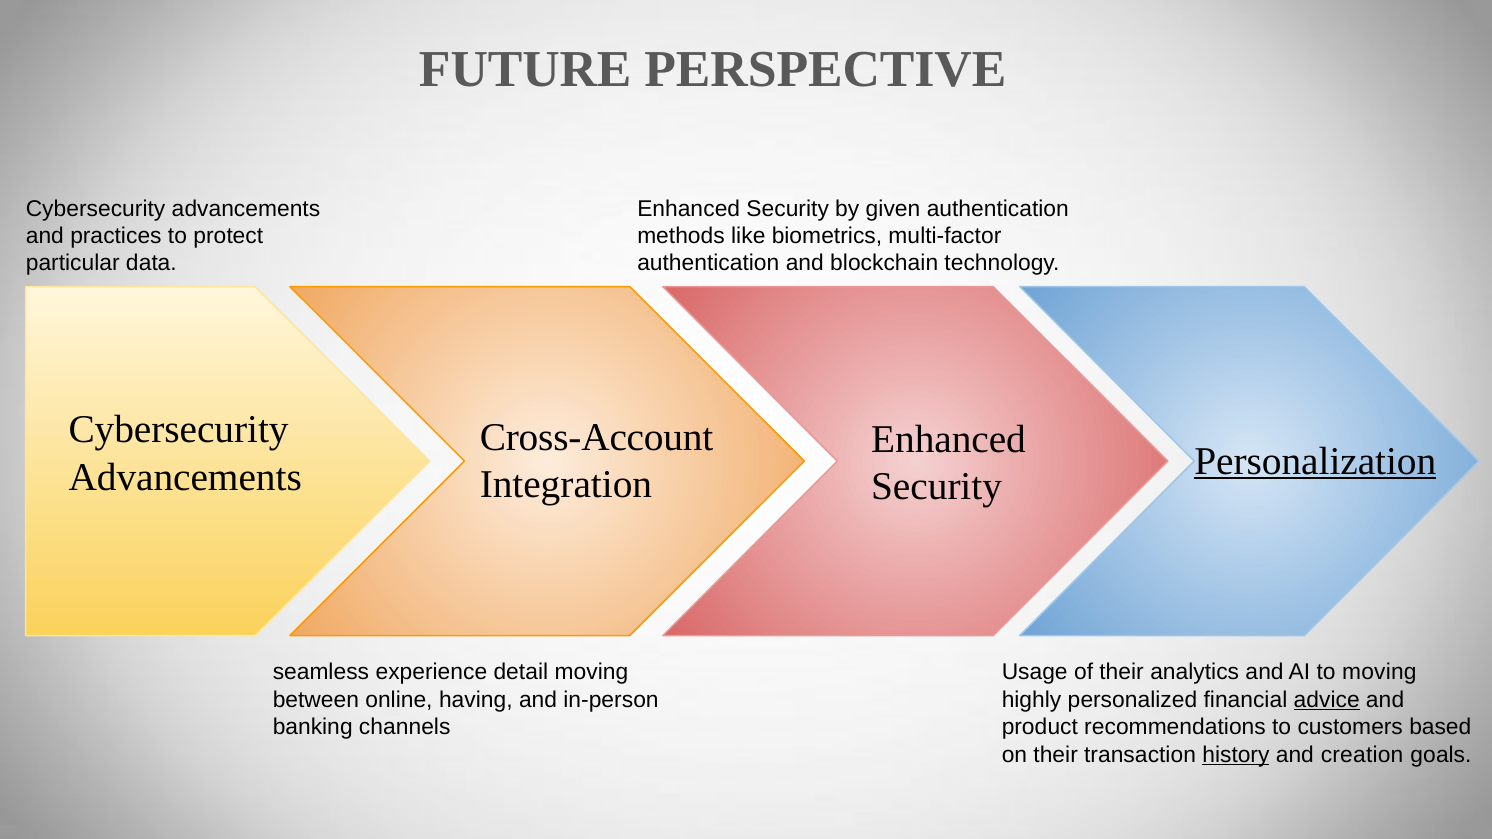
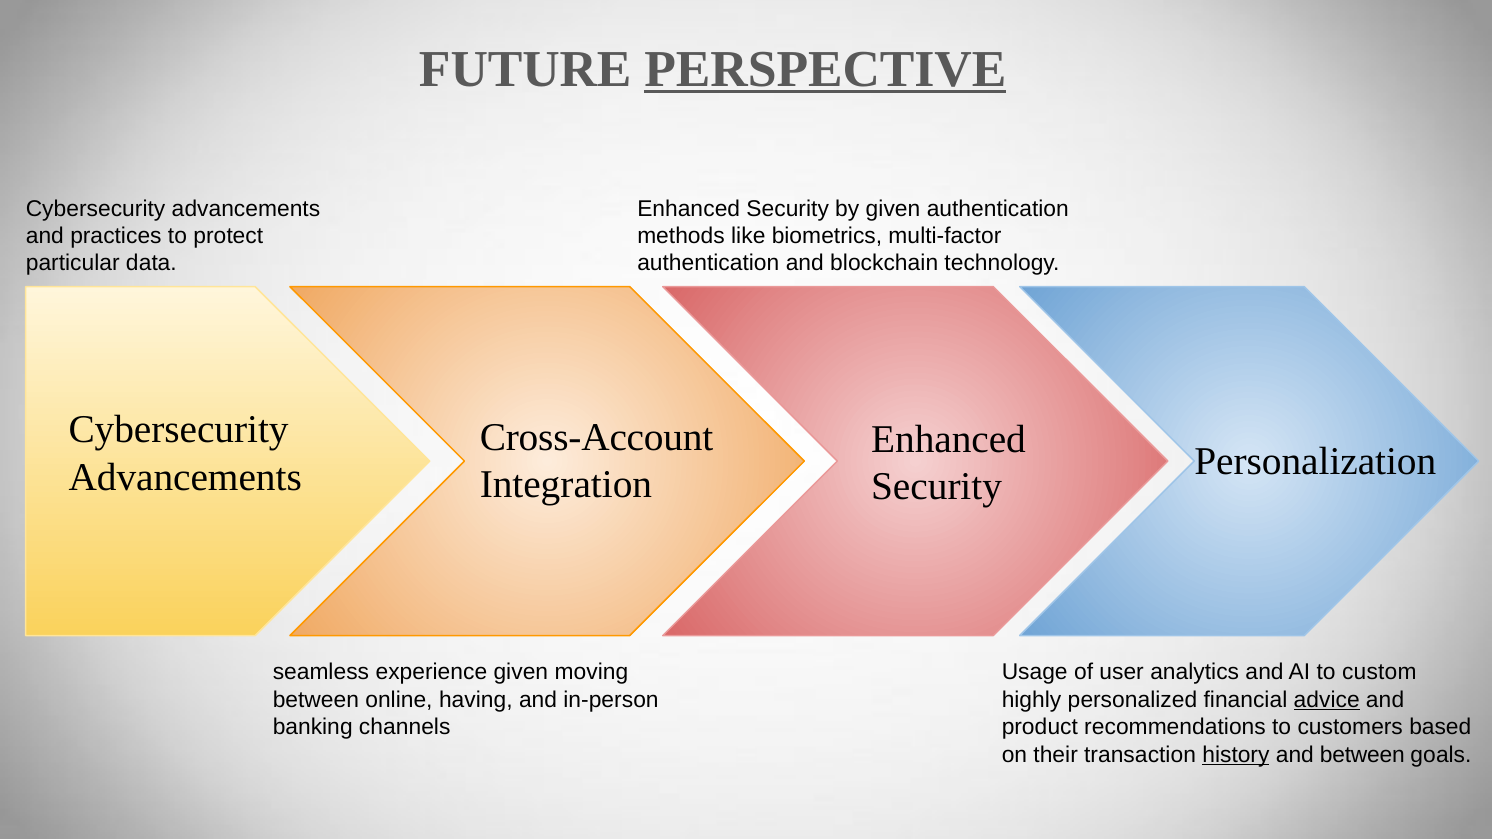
PERSPECTIVE underline: none -> present (825, 69)
Personalization underline: present -> none (1315, 461)
experience detail: detail -> given (521, 673)
of their: their -> user (1122, 673)
to moving: moving -> custom (1379, 673)
and creation: creation -> between (1362, 755)
